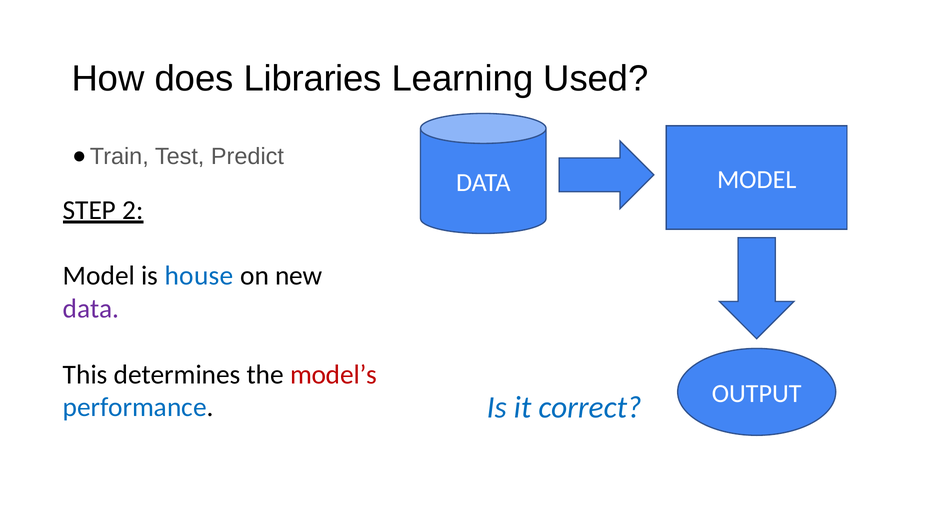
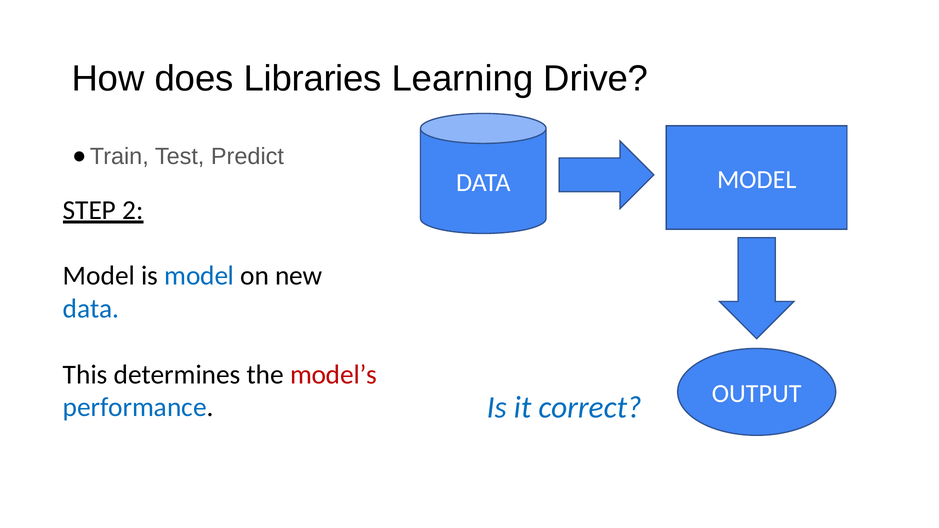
Used: Used -> Drive (596, 79)
is house: house -> model (199, 276)
data colour: purple -> blue (91, 309)
